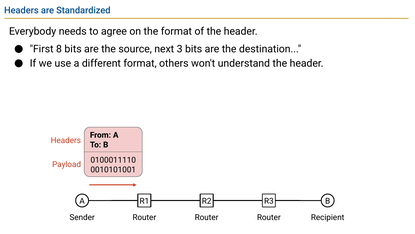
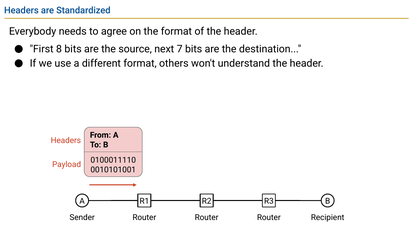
3: 3 -> 7 (180, 49)
